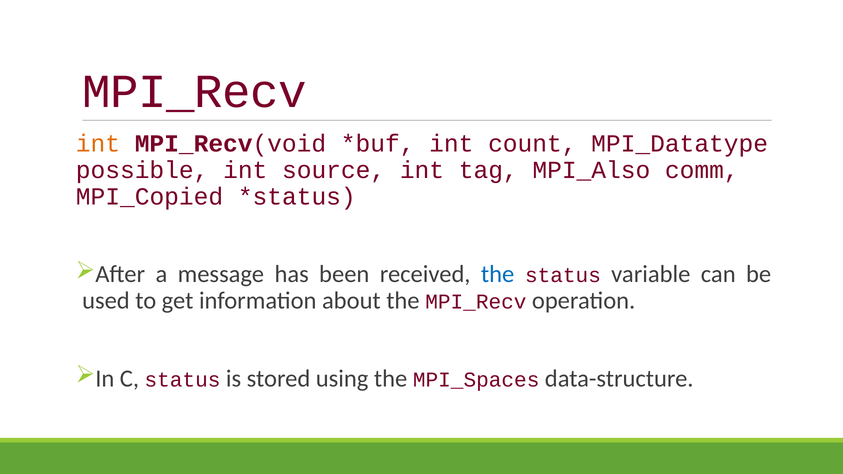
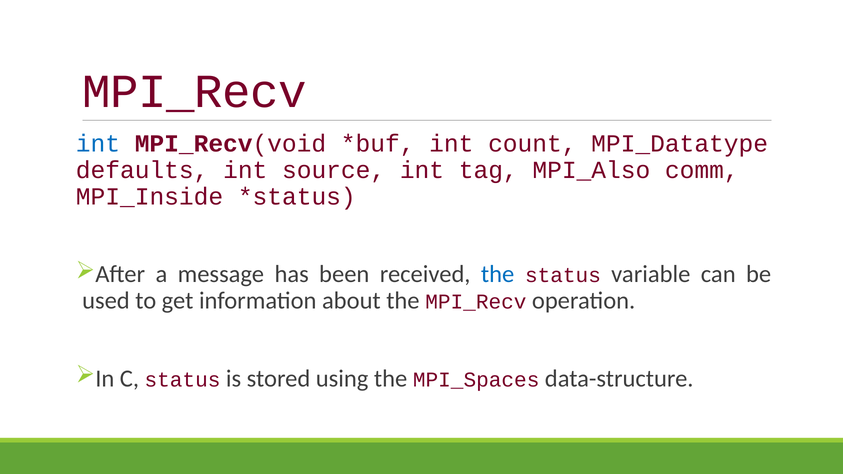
int colour: orange -> blue (98, 144)
possible: possible -> defaults (142, 170)
MPI_Copied: MPI_Copied -> MPI_Inside (150, 197)
